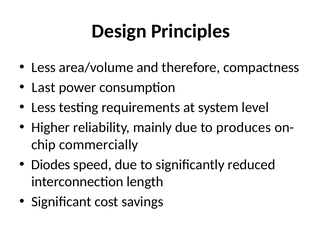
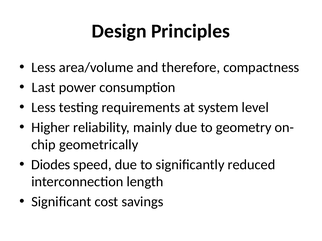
produces: produces -> geometry (244, 128)
commercially: commercially -> geometrically (99, 145)
